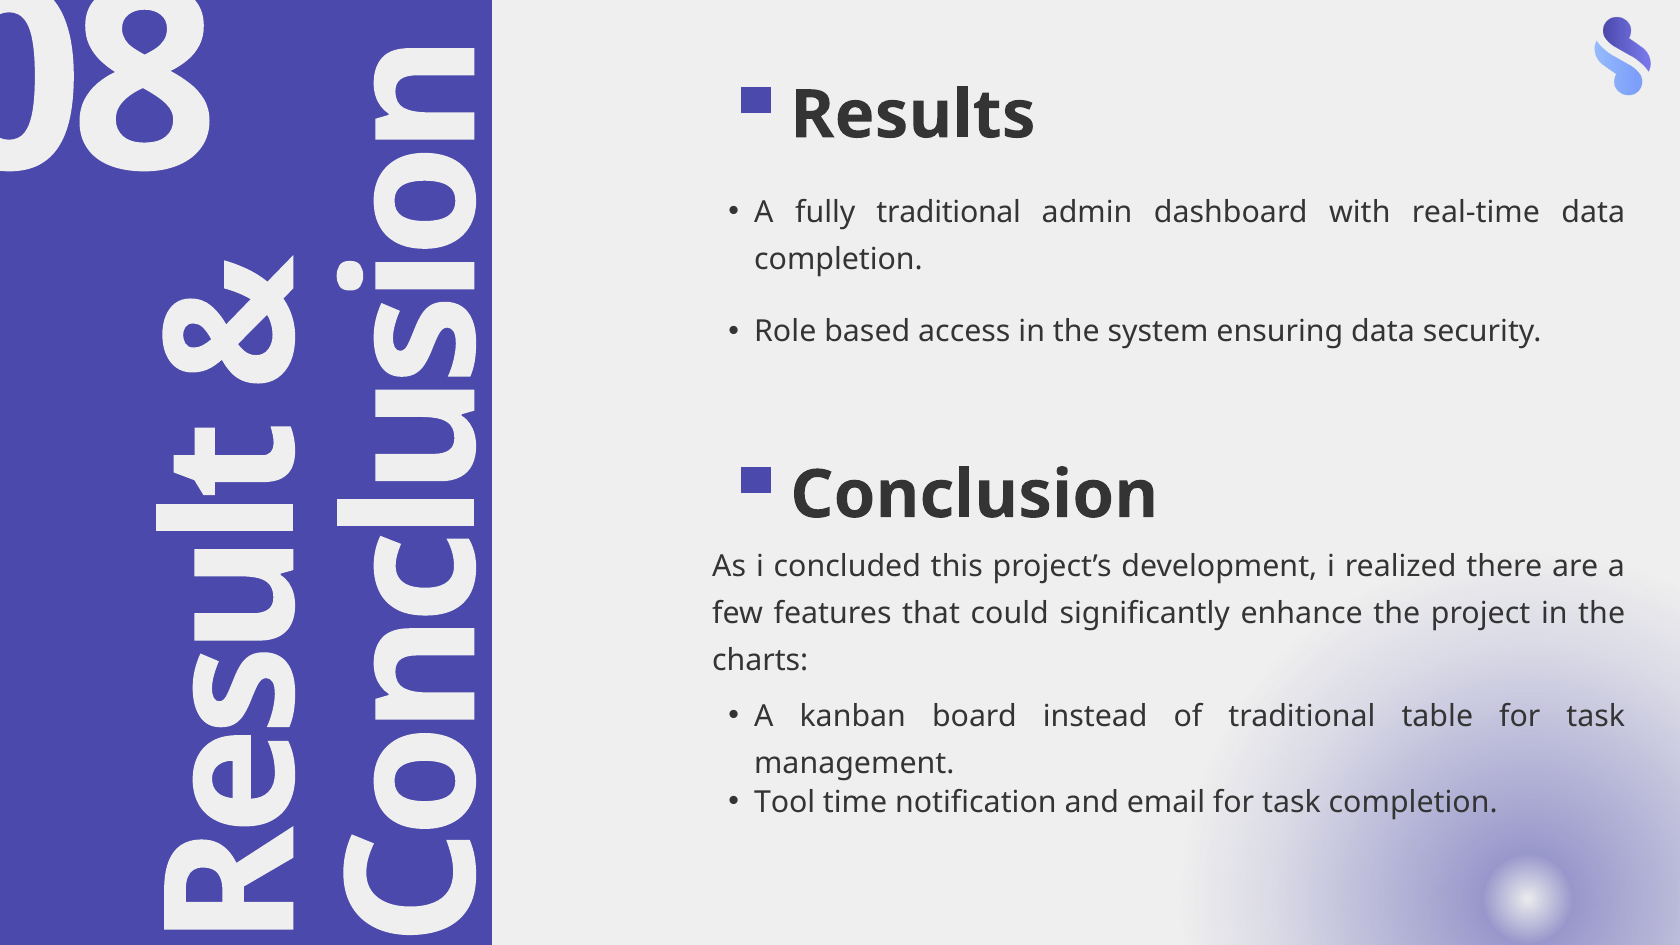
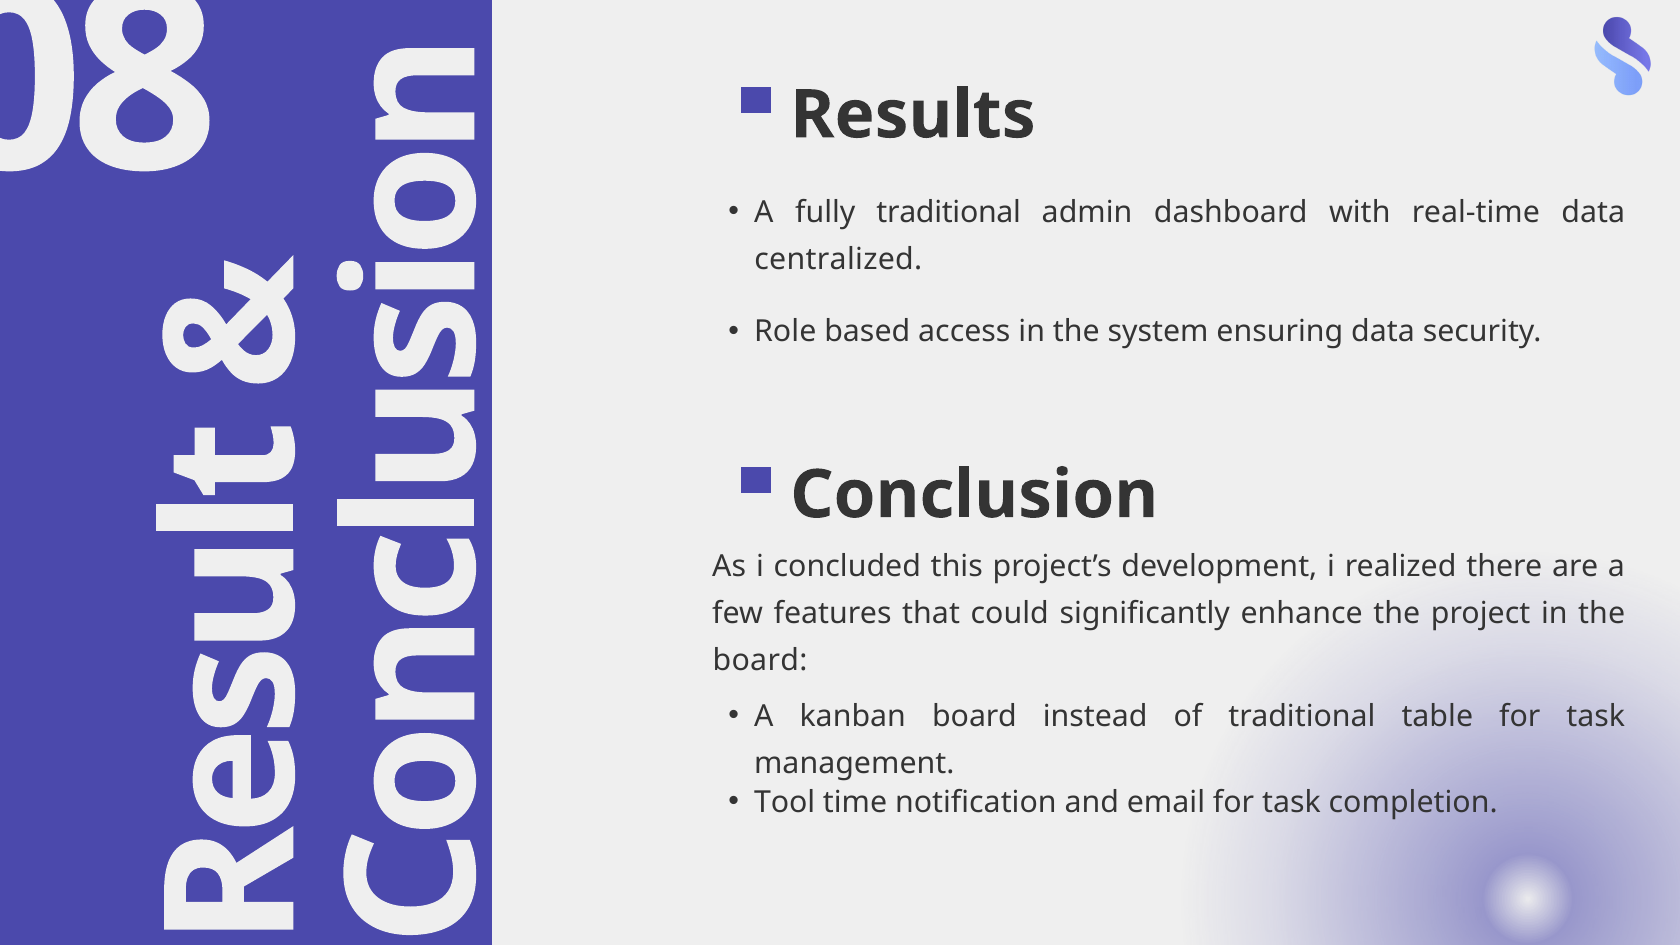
completion: completion -> centralized (838, 260)
charts: charts -> board (760, 661)
